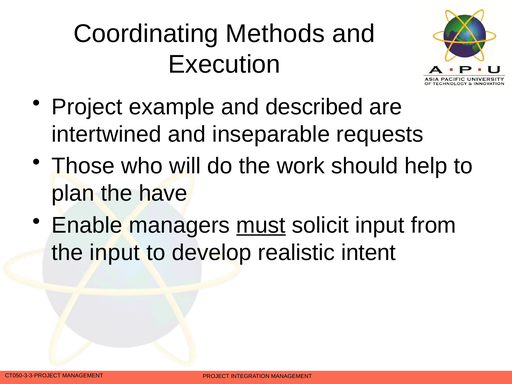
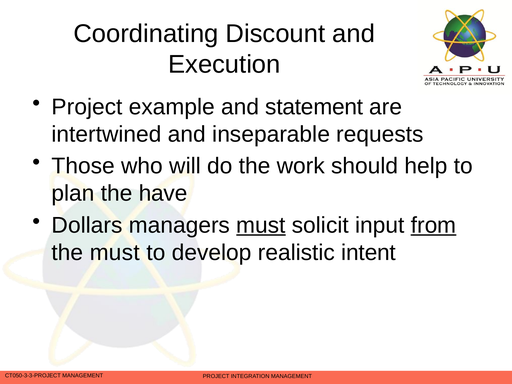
Methods: Methods -> Discount (275, 34)
described: described -> statement (314, 107)
Enable: Enable -> Dollars (87, 225)
from underline: none -> present (434, 225)
the input: input -> must (115, 253)
